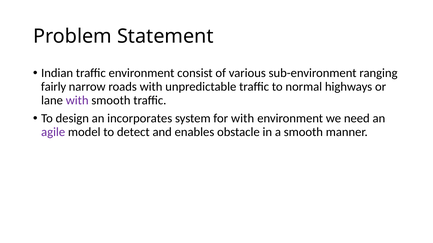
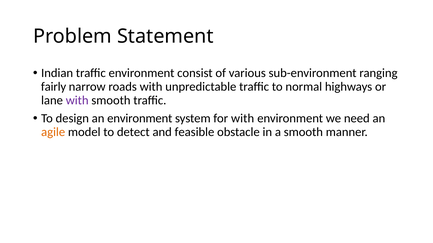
an incorporates: incorporates -> environment (140, 119)
agile colour: purple -> orange (53, 132)
enables: enables -> feasible (194, 132)
